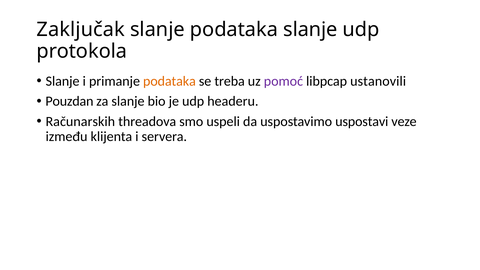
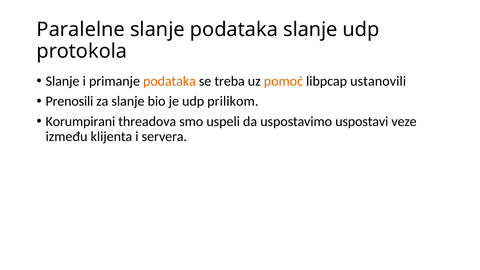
Zaključak: Zaključak -> Paralelne (81, 30)
pomoć colour: purple -> orange (283, 81)
Pouzdan: Pouzdan -> Prenosili (69, 101)
headeru: headeru -> prilikom (233, 101)
Računarskih: Računarskih -> Korumpirani (80, 121)
